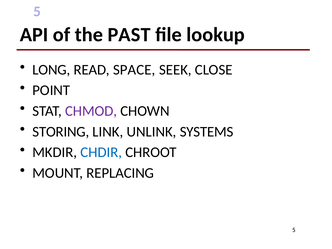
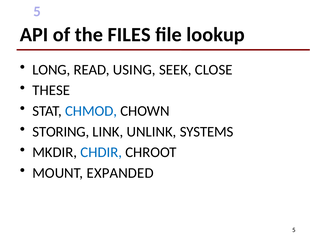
PAST: PAST -> FILES (129, 35)
SPACE: SPACE -> USING (134, 70)
POINT: POINT -> THESE (51, 90)
CHMOD colour: purple -> blue (91, 111)
REPLACING: REPLACING -> EXPANDED (120, 173)
